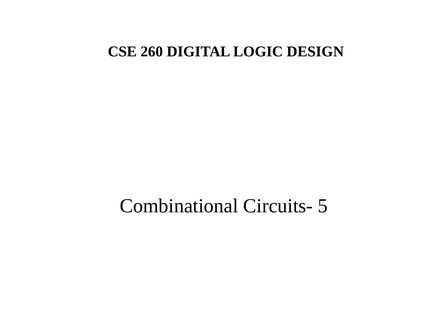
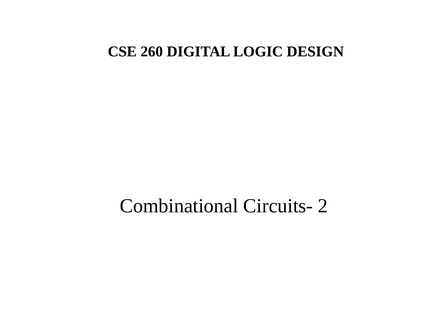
5: 5 -> 2 (323, 206)
